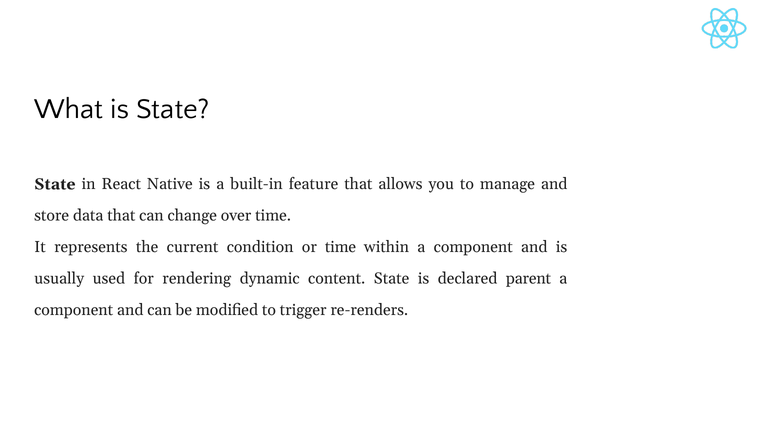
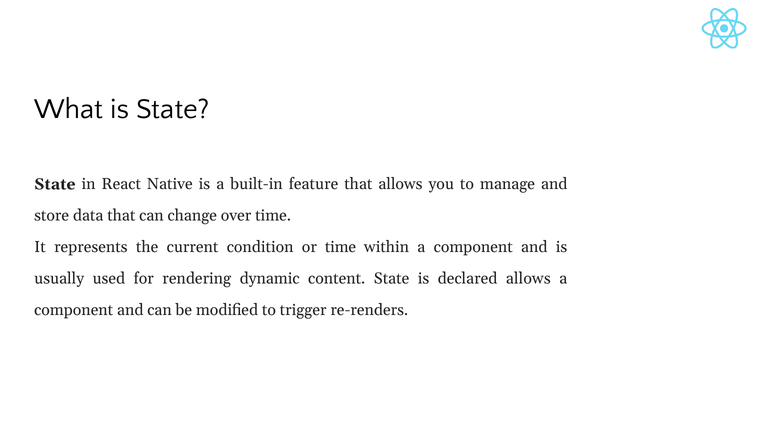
declared parent: parent -> allows (528, 279)
